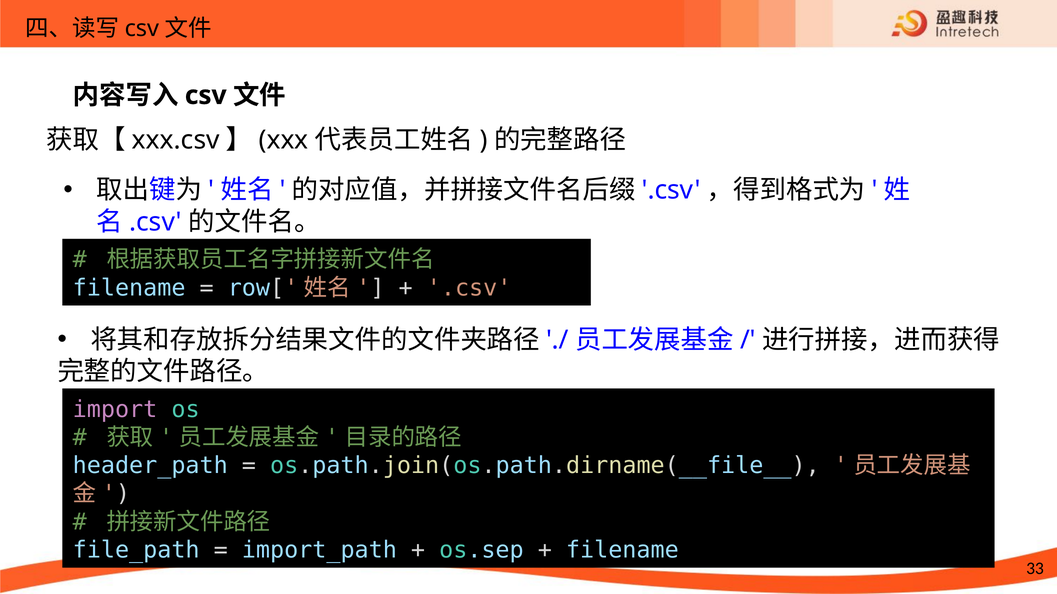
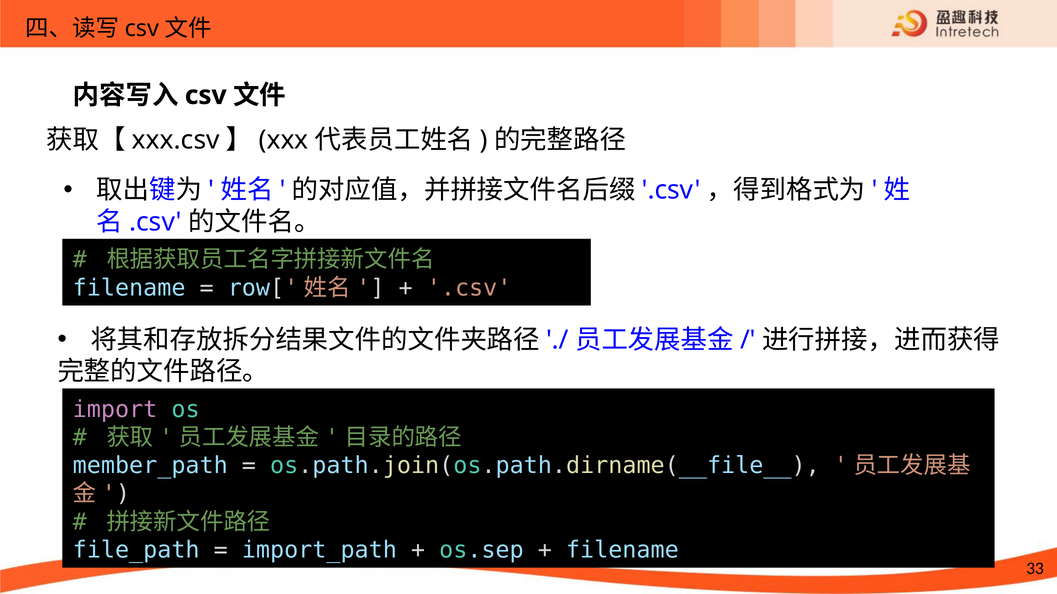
header_path: header_path -> member_path (150, 466)
